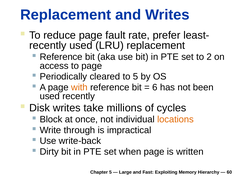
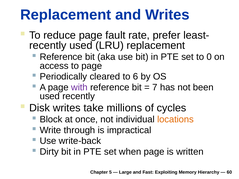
2: 2 -> 0 (209, 57)
to 5: 5 -> 6 (136, 77)
with colour: orange -> purple (79, 87)
6: 6 -> 7 (155, 87)
